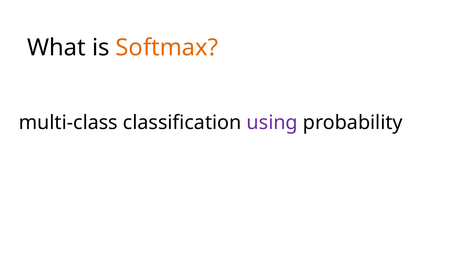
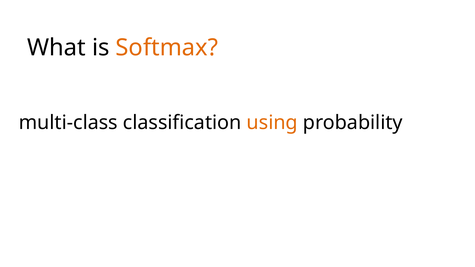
using colour: purple -> orange (272, 123)
